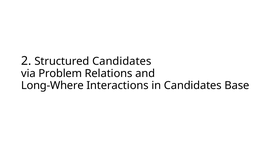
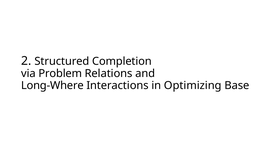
Structured Candidates: Candidates -> Completion (122, 61)
in Candidates: Candidates -> Optimizing (193, 85)
